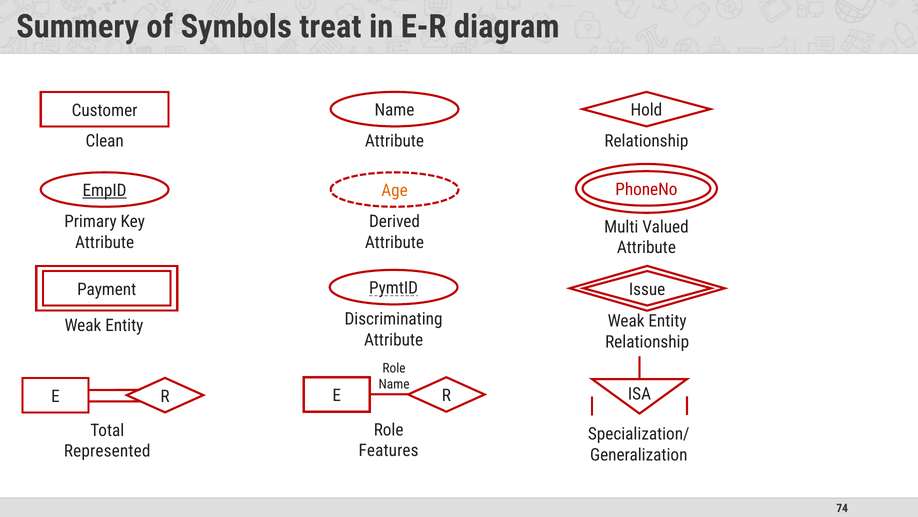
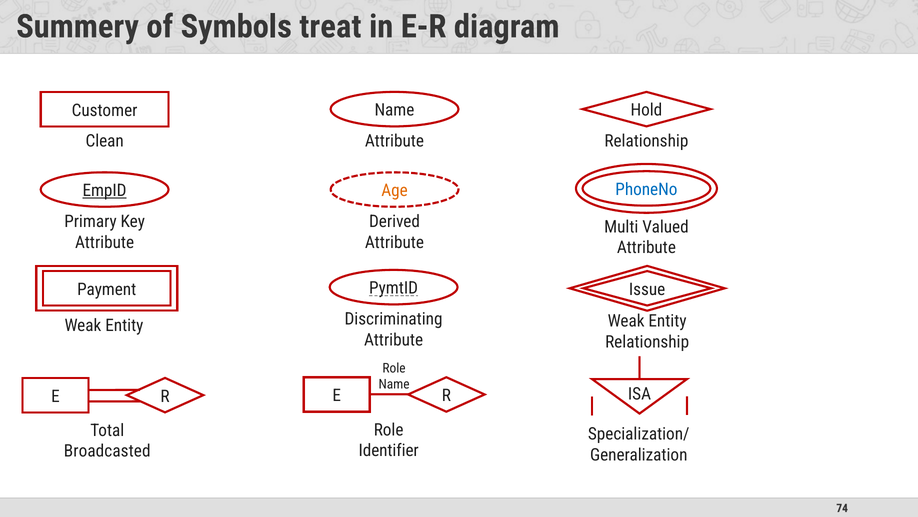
PhoneNo colour: red -> blue (646, 189)
Features: Features -> Identifier (389, 450)
Represented: Represented -> Broadcasted (107, 451)
